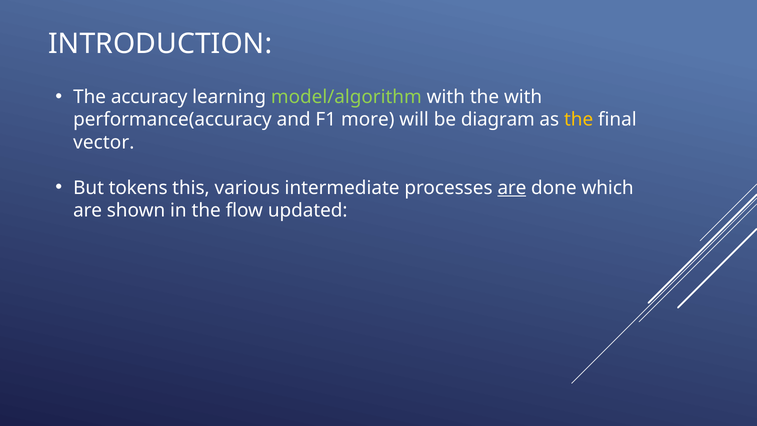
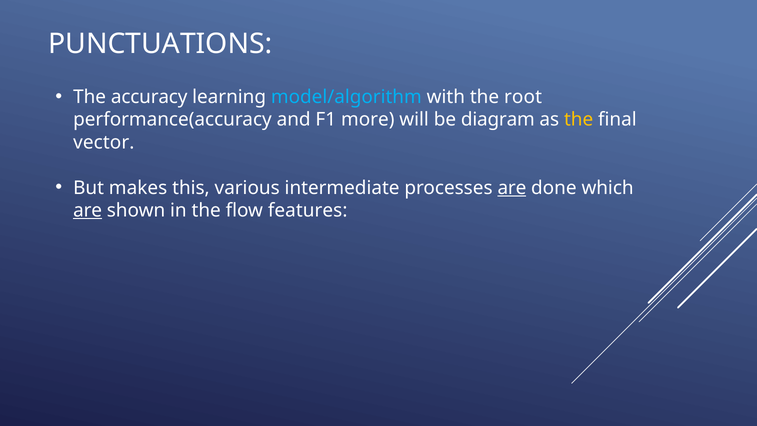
INTRODUCTION: INTRODUCTION -> PUNCTUATIONS (160, 44)
model/algorithm colour: light green -> light blue (346, 97)
the with: with -> root (523, 97)
tokens: tokens -> makes (138, 188)
are underline: none -> present (88, 210)
updated: updated -> features (308, 210)
